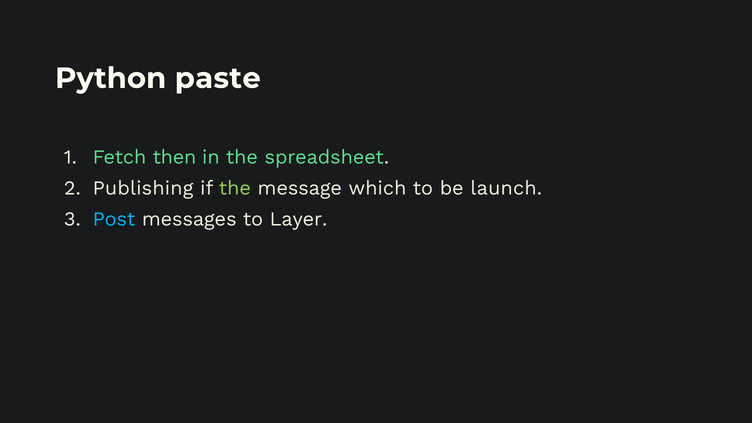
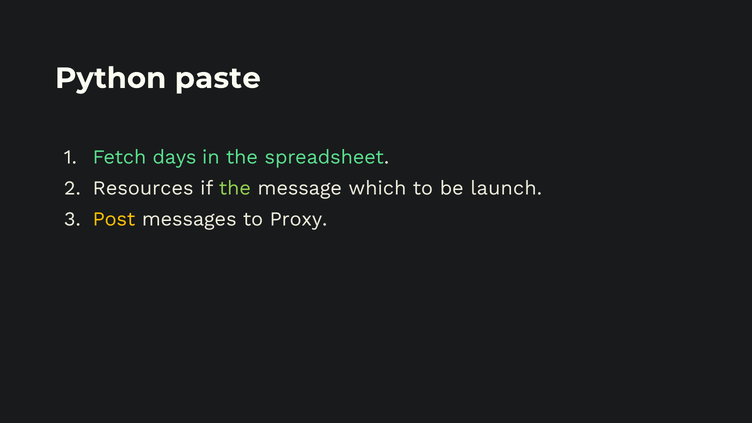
then: then -> days (174, 157)
Publishing: Publishing -> Resources (143, 188)
Post colour: light blue -> yellow (114, 219)
Layer: Layer -> Proxy (299, 219)
